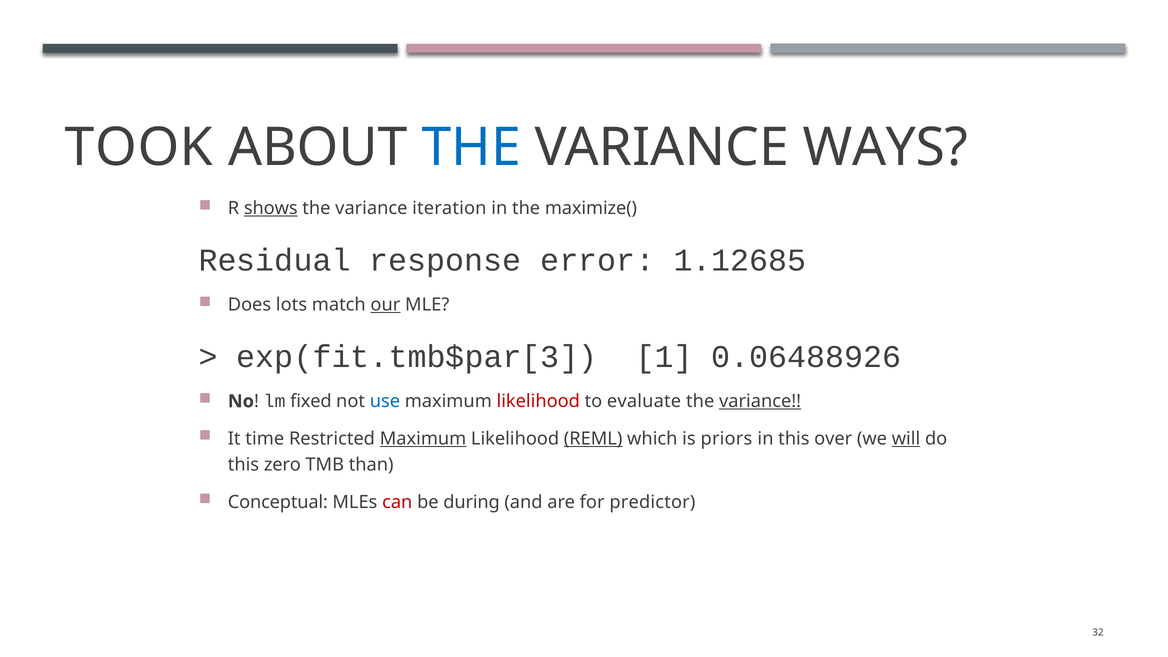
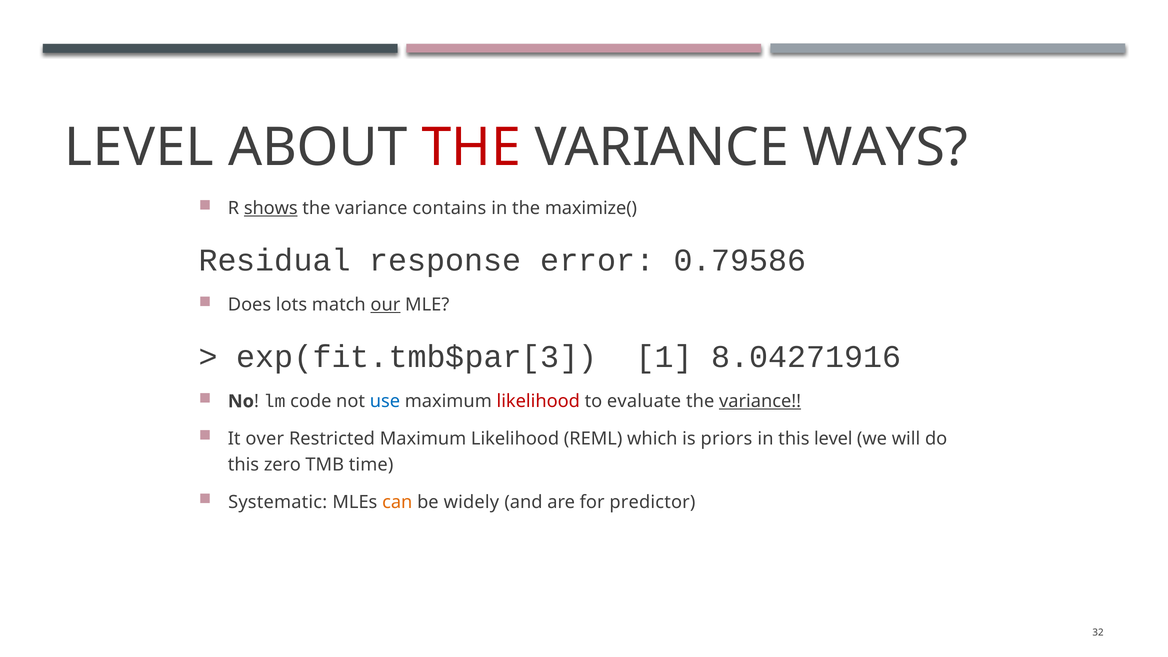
TOOK: TOOK -> LEVEL (139, 147)
THE colour: blue -> red (471, 147)
iteration: iteration -> contains (449, 208)
1.12685: 1.12685 -> 0.79586 (740, 260)
0.06488926: 0.06488926 -> 8.04271916 (806, 357)
fixed: fixed -> code (311, 401)
time: time -> over (265, 439)
Maximum underline: present -> none (423, 439)
REML underline: present -> none (593, 439)
this over: over -> level (833, 439)
will underline: present -> none (906, 439)
than: than -> time (371, 465)
Conceptual: Conceptual -> Systematic (278, 502)
can colour: red -> orange (397, 502)
during: during -> widely (471, 502)
